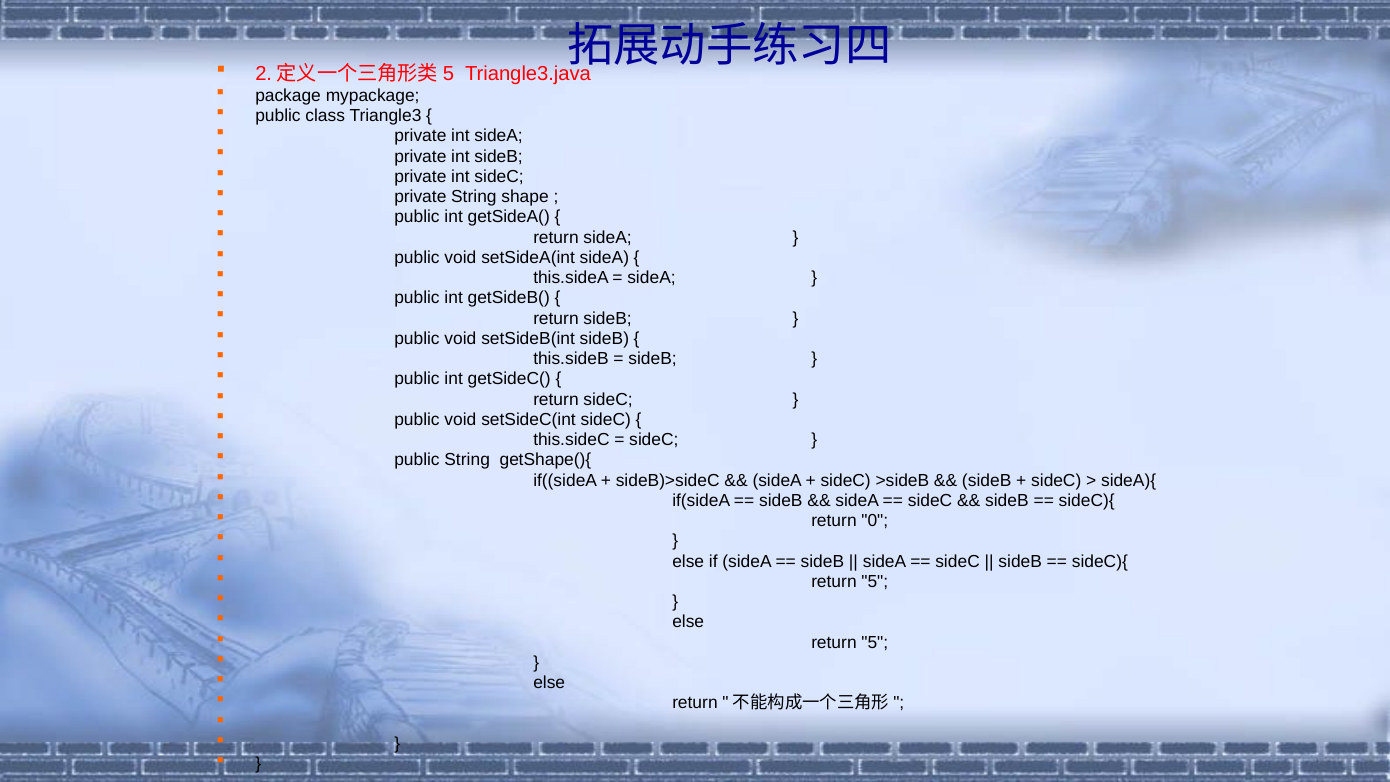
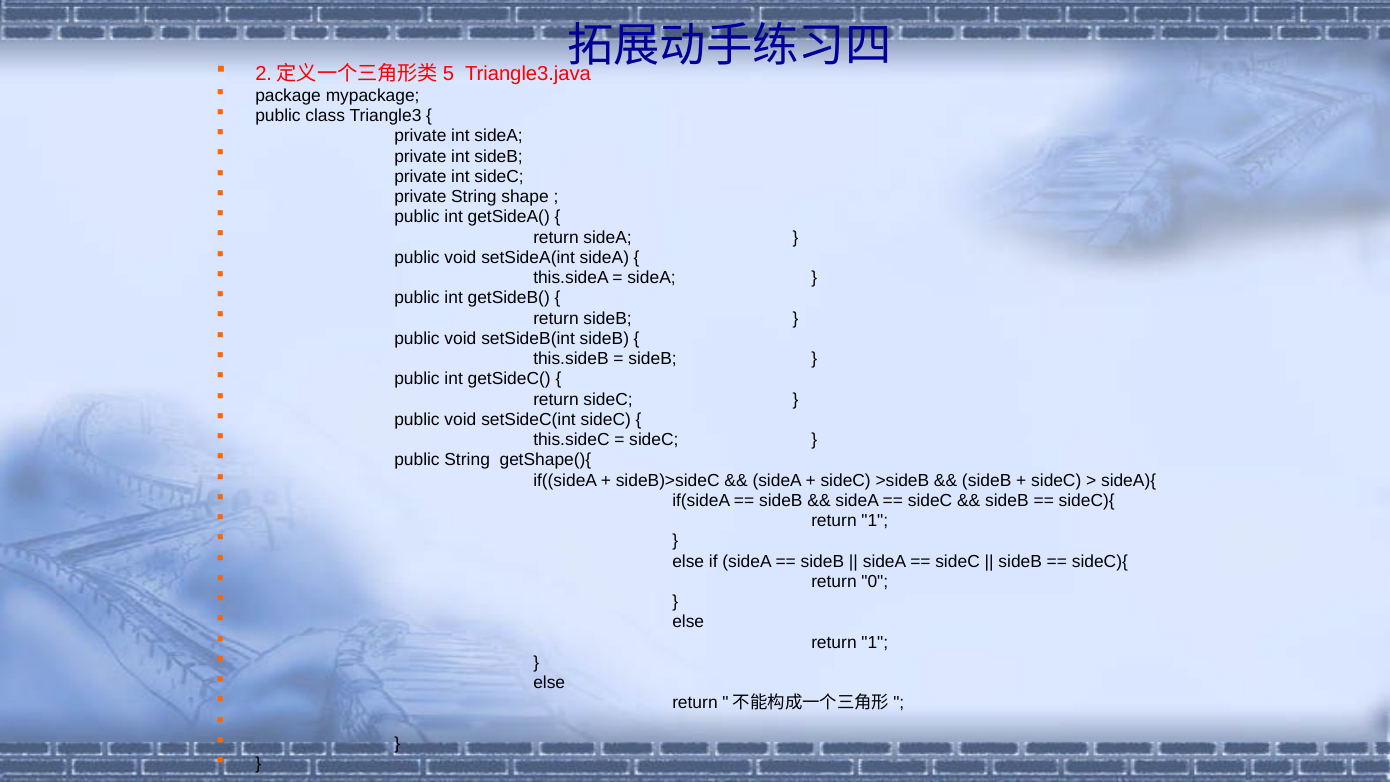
0: 0 -> 1 (875, 521)
5: 5 -> 0 (875, 581)
5: 5 -> 1 (875, 642)
